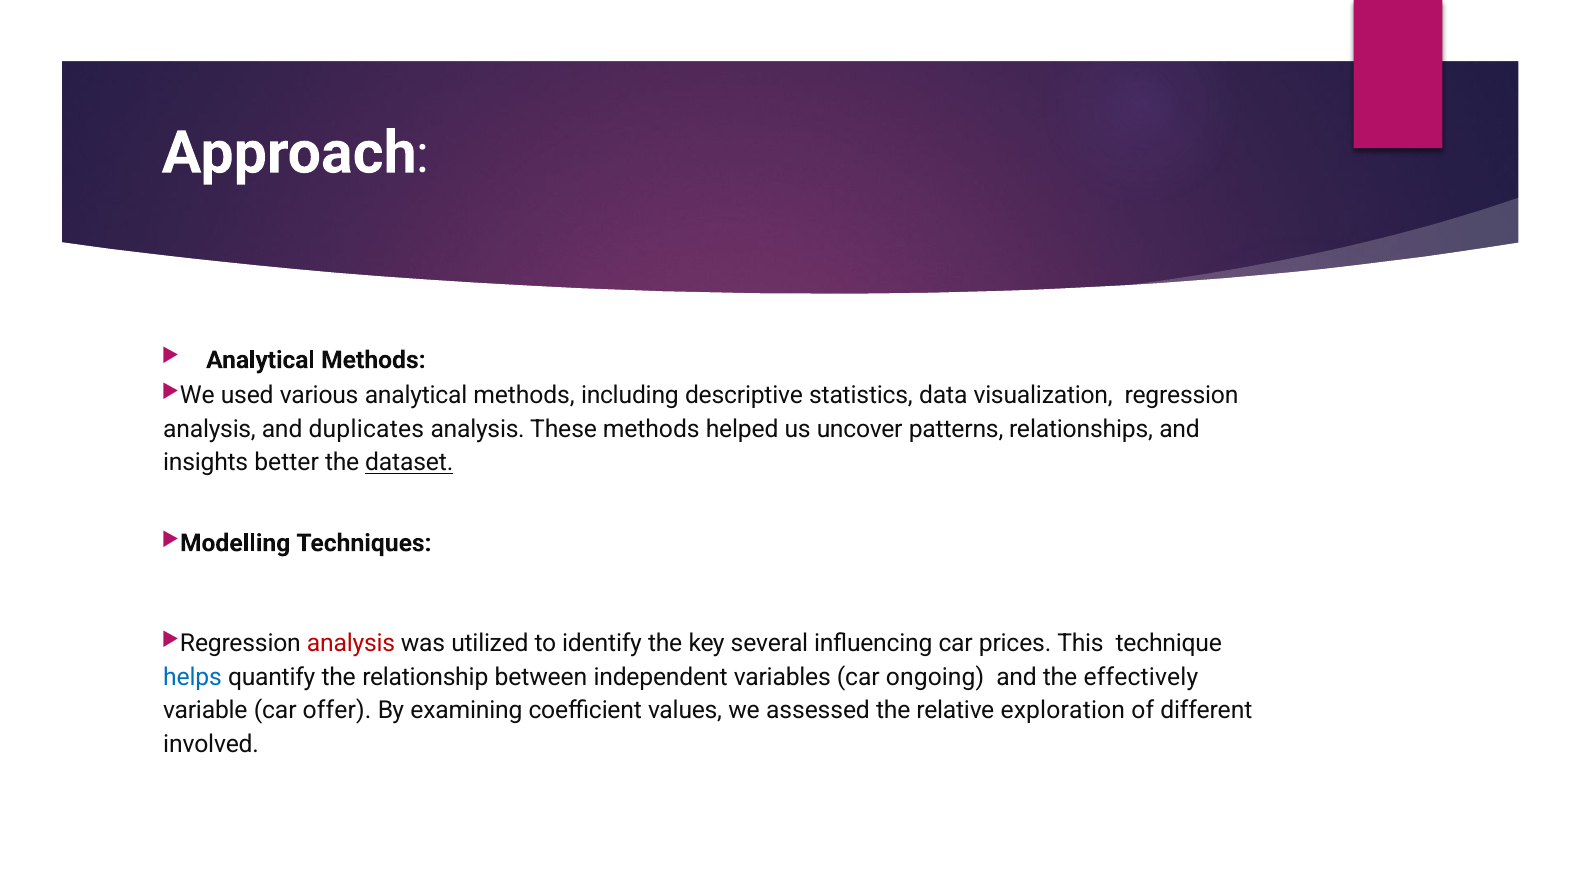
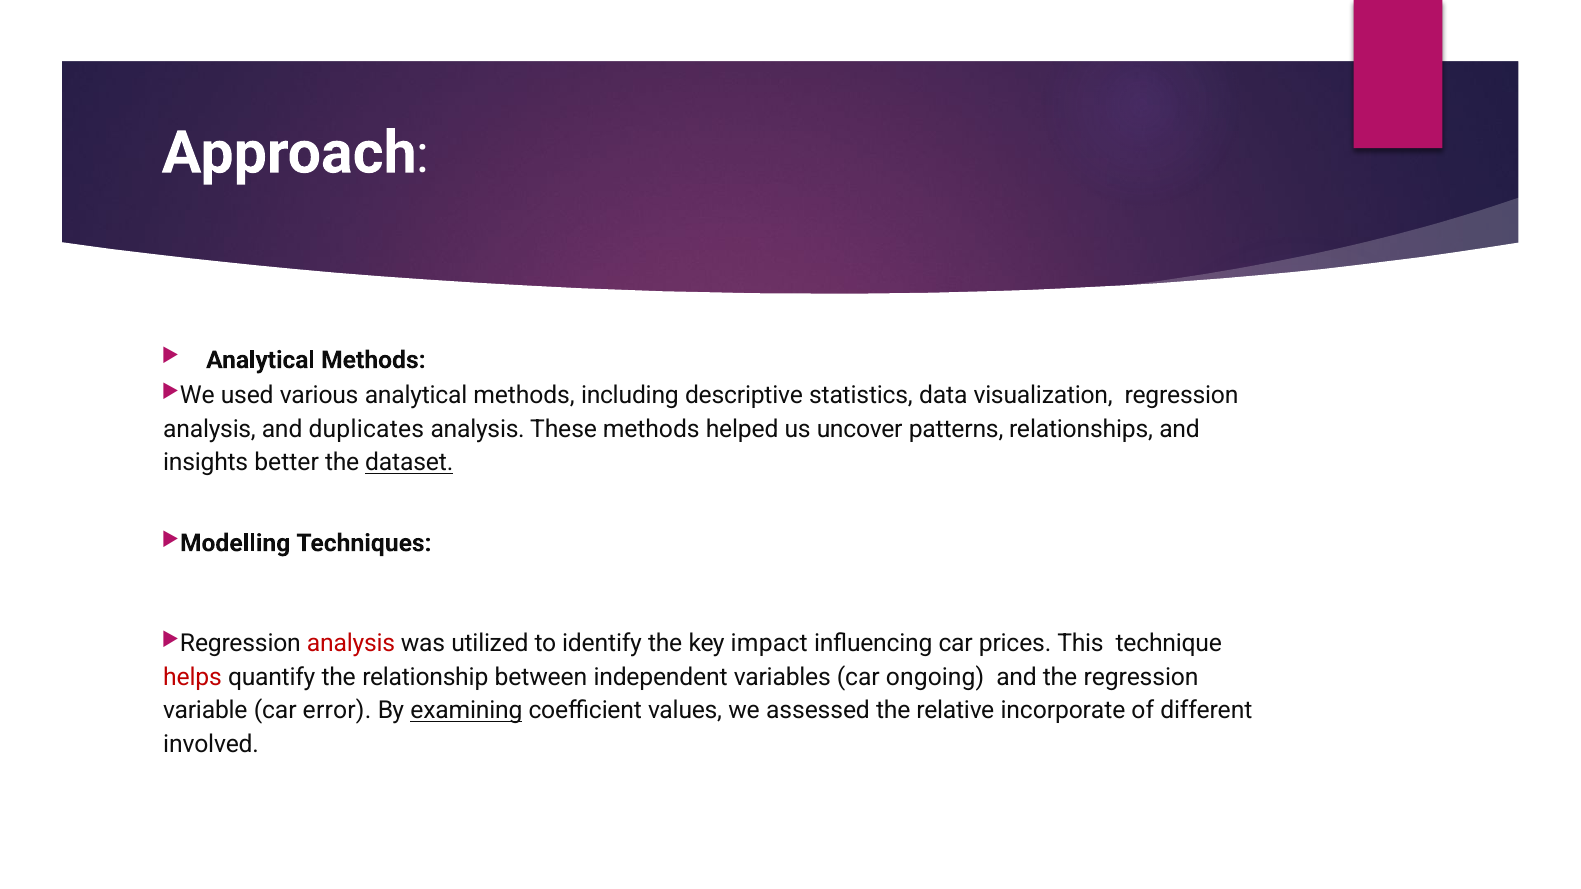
several: several -> impact (769, 644)
helps colour: blue -> red (193, 677)
the effectively: effectively -> regression (1141, 677)
offer: offer -> error (337, 711)
examining underline: none -> present (466, 711)
exploration: exploration -> incorporate (1063, 711)
